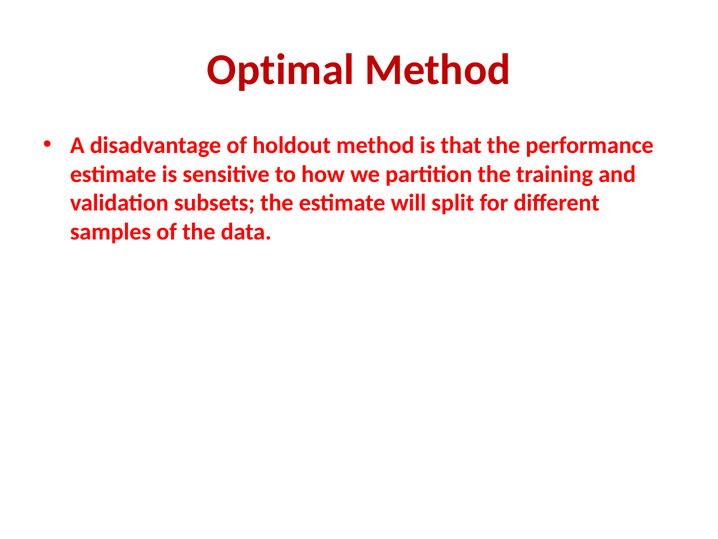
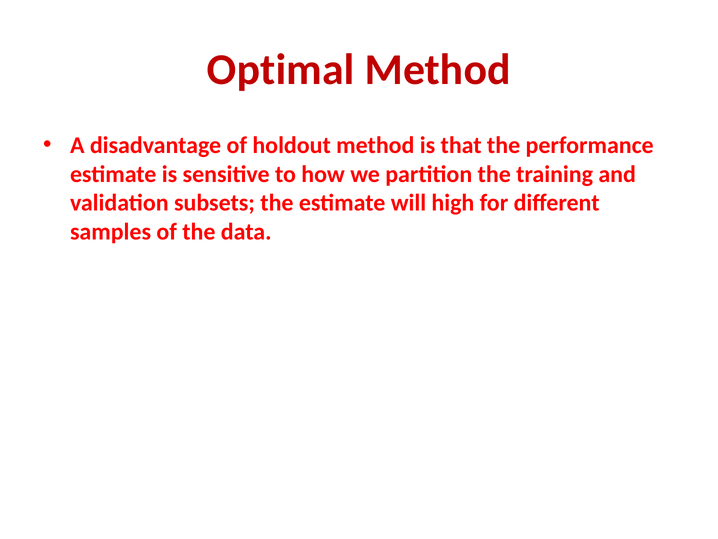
split: split -> high (453, 203)
